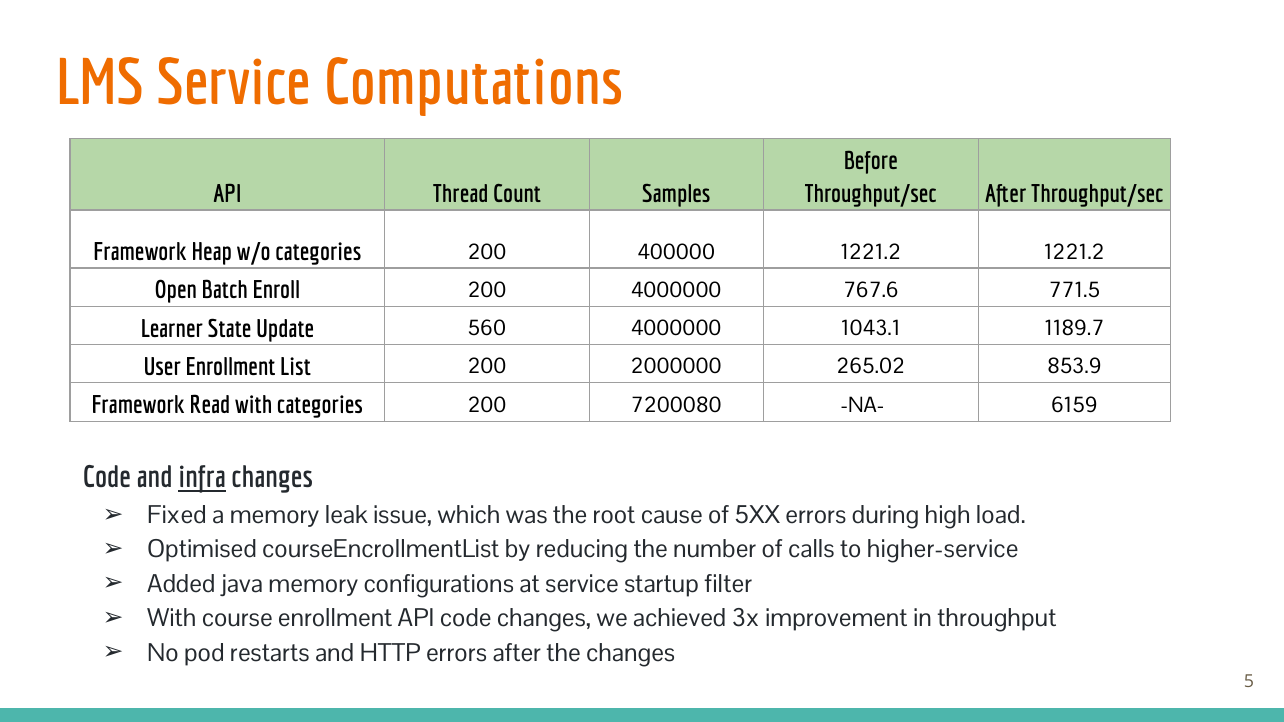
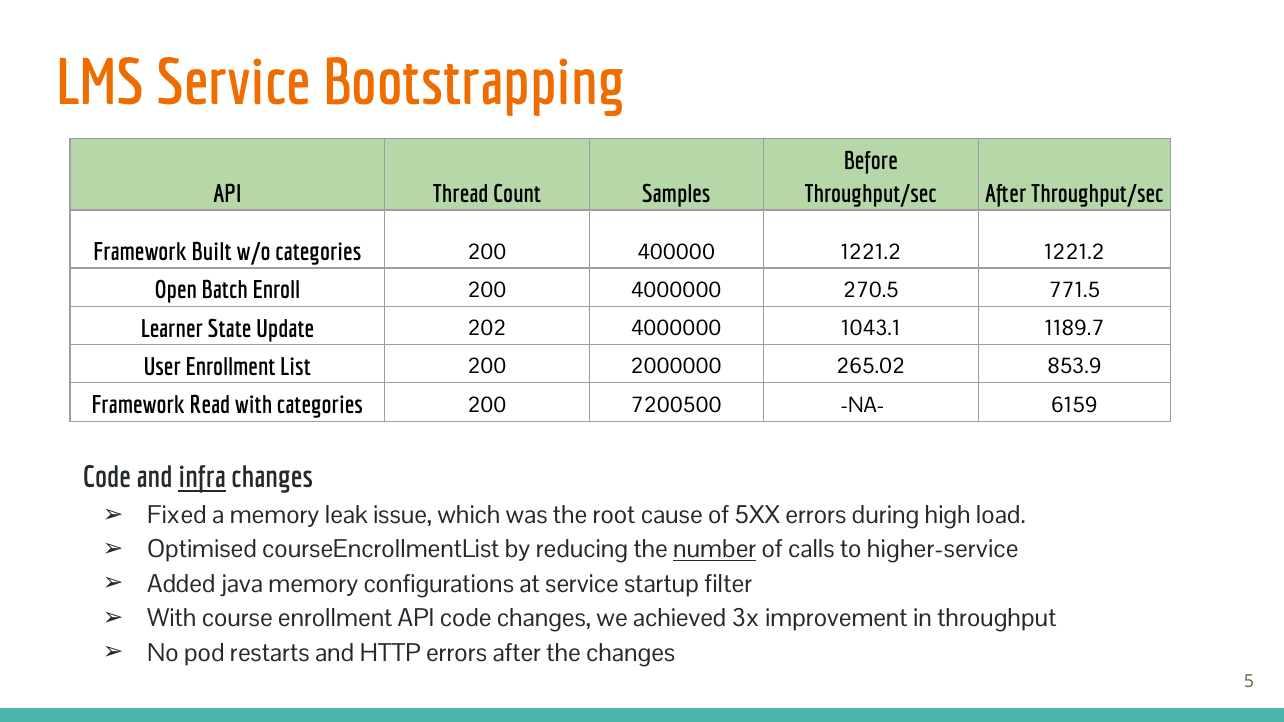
Computations: Computations -> Bootstrapping (474, 83)
Heap: Heap -> Built (212, 252)
767.6: 767.6 -> 270.5 (871, 291)
560: 560 -> 202 (487, 329)
7200080: 7200080 -> 7200500 (676, 405)
number underline: none -> present (715, 550)
